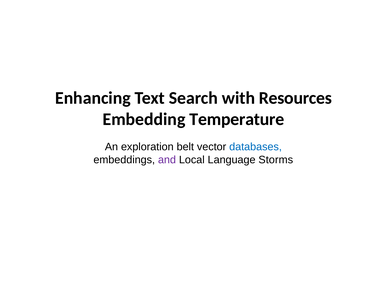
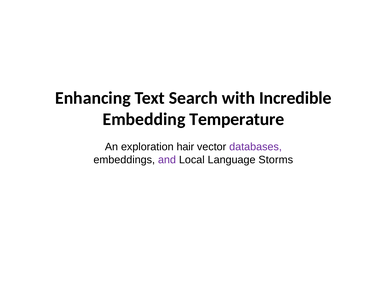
Resources: Resources -> Incredible (295, 98)
belt: belt -> hair (185, 147)
databases colour: blue -> purple (256, 147)
